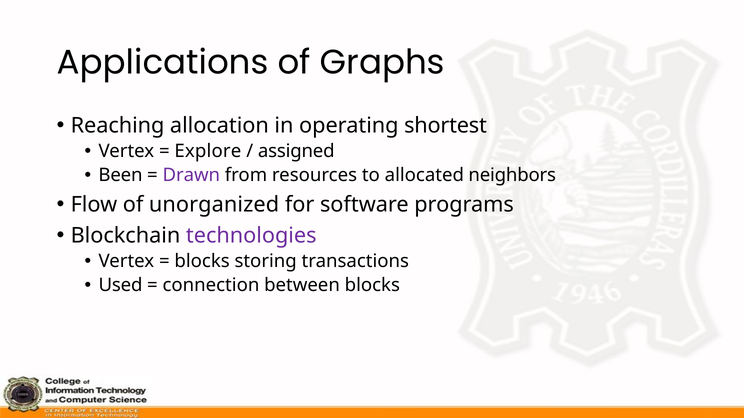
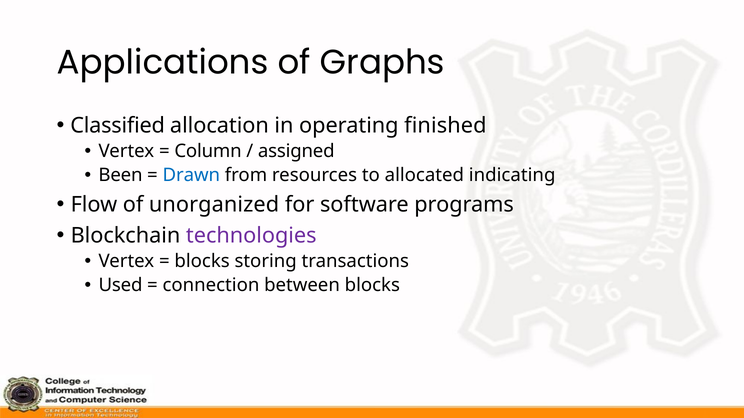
Reaching: Reaching -> Classified (118, 126)
shortest: shortest -> finished (445, 126)
Explore: Explore -> Column (208, 151)
Drawn colour: purple -> blue (191, 175)
neighbors: neighbors -> indicating (512, 175)
